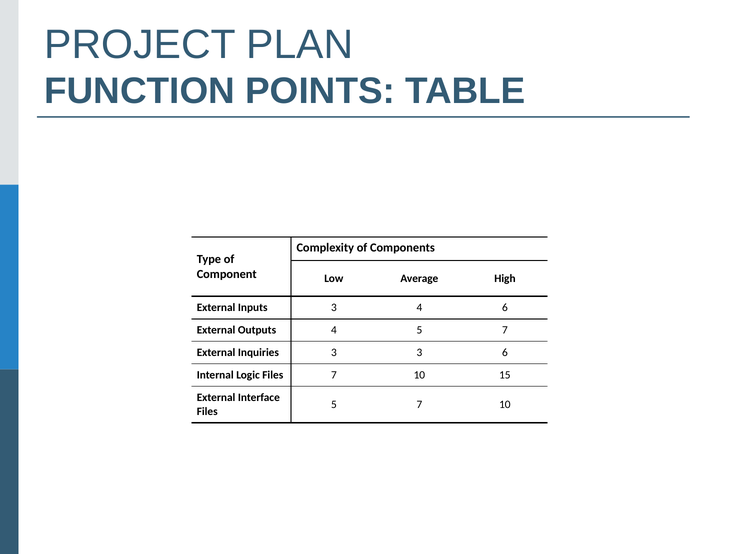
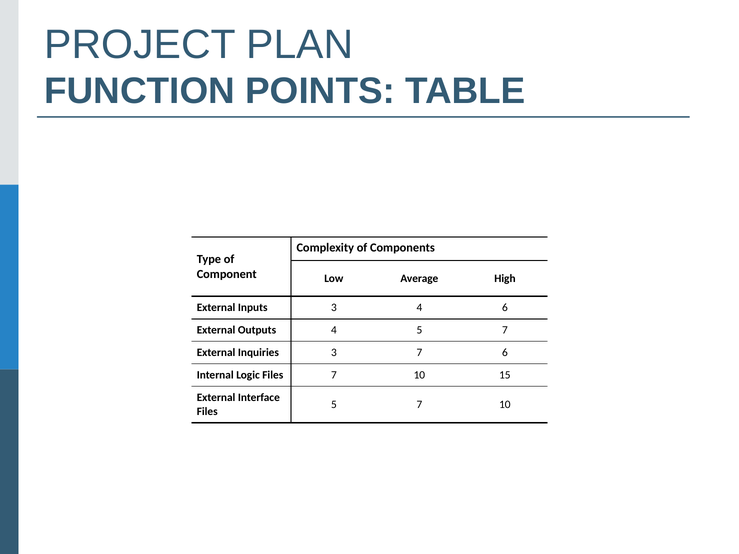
3 3: 3 -> 7 (419, 353)
